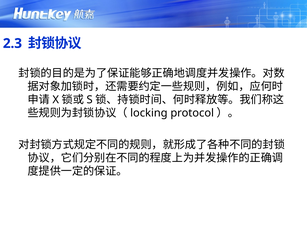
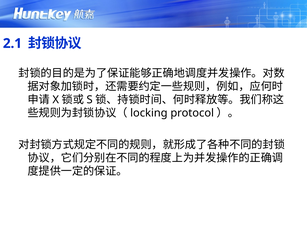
2.3: 2.3 -> 2.1 (12, 43)
